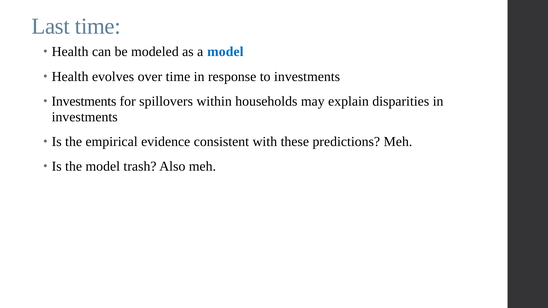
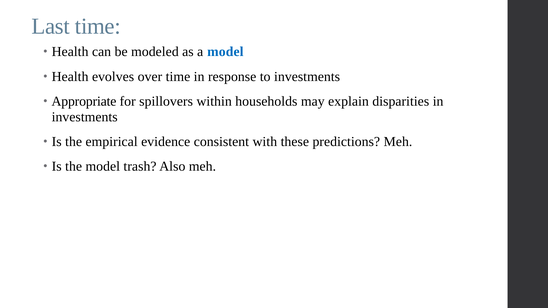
Investments: Investments -> Appropriate (84, 101)
